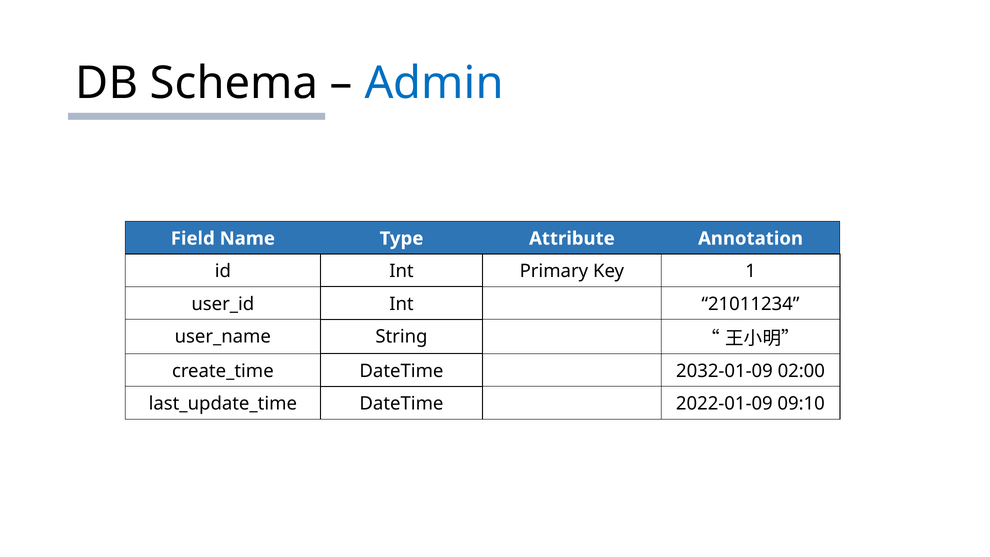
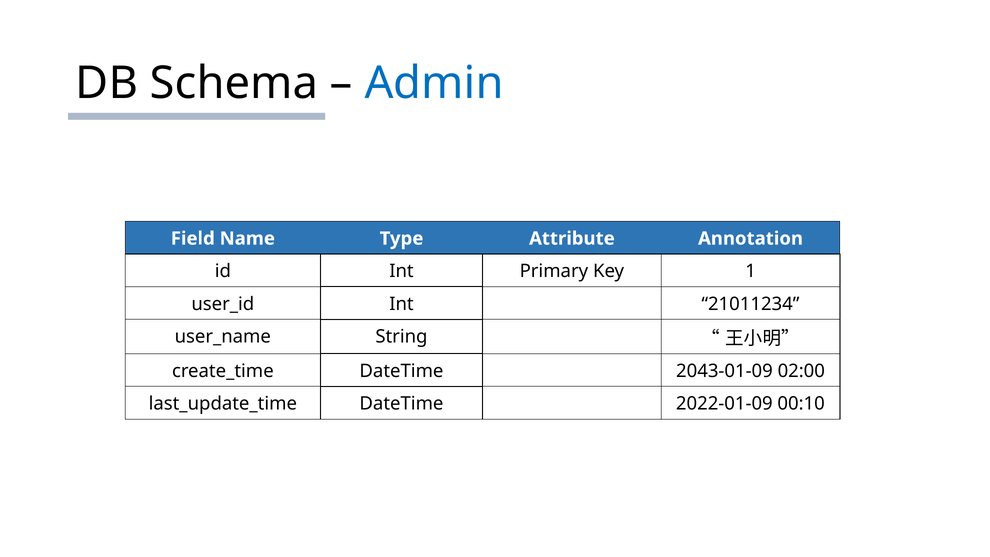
2032-01-09: 2032-01-09 -> 2043-01-09 (724, 371)
09:10: 09:10 -> 00:10 (801, 404)
